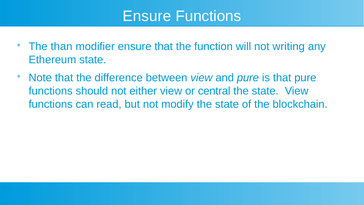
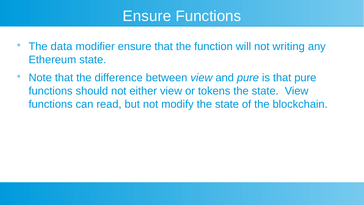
than: than -> data (62, 46)
central: central -> tokens (214, 91)
